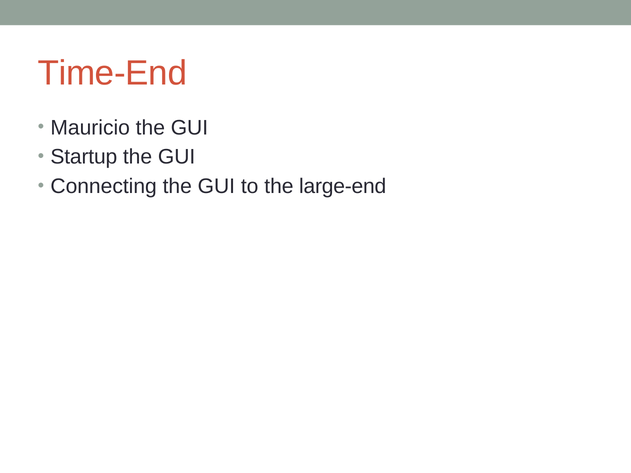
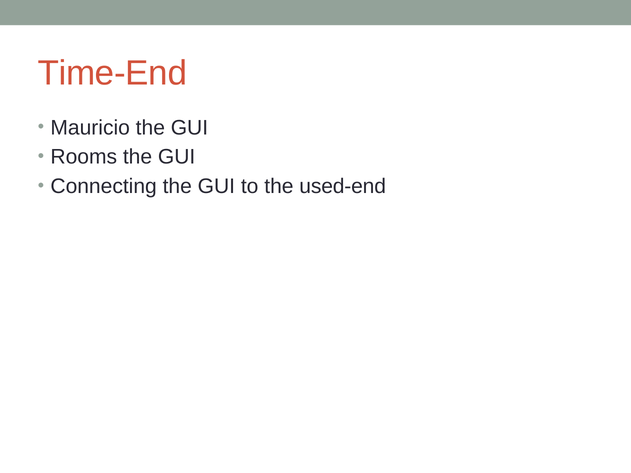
Startup: Startup -> Rooms (84, 157)
large-end: large-end -> used-end (343, 187)
